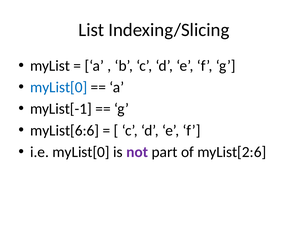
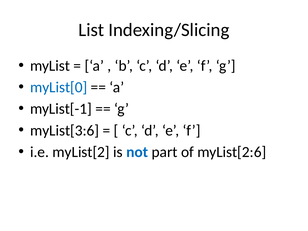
myList[6:6: myList[6:6 -> myList[3:6 (65, 130)
i.e myList[0: myList[0 -> myList[2 (81, 152)
not colour: purple -> blue (137, 152)
